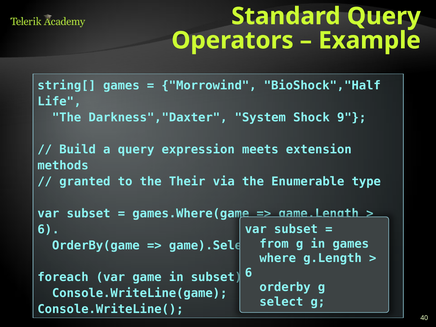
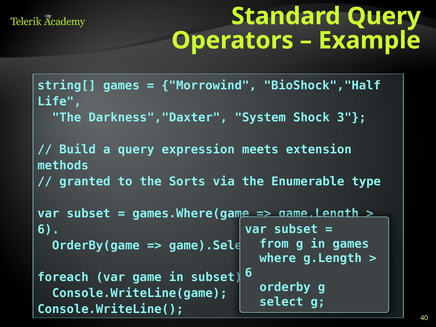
9: 9 -> 3 (352, 117)
Their: Their -> Sorts (187, 181)
